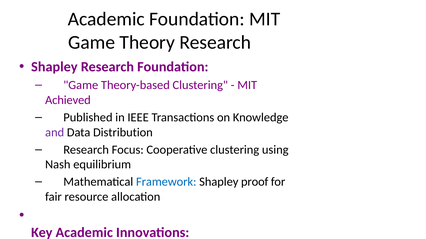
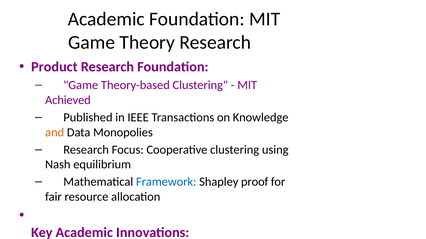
Shapley: Shapley -> Product (54, 67)
and colour: purple -> orange (55, 133)
Distribution: Distribution -> Monopolies (123, 133)
